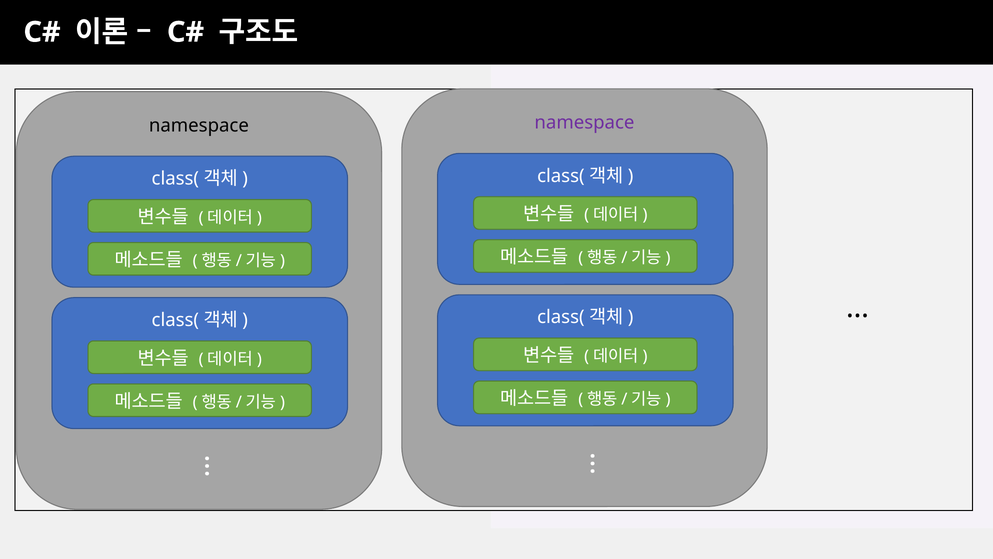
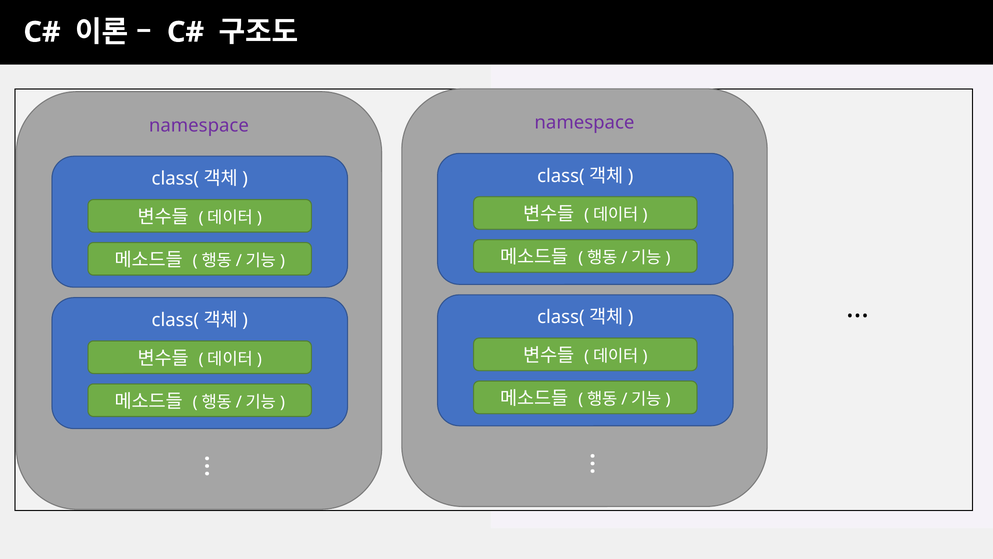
namespace colour: black -> purple (199, 126)
